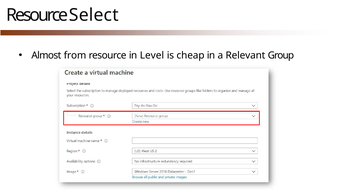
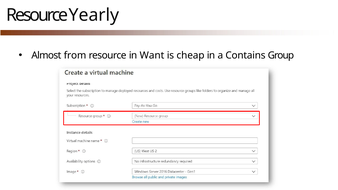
Select: Select -> Yearly (94, 15)
Level: Level -> Want (152, 55)
Relevant: Relevant -> Contains (245, 55)
